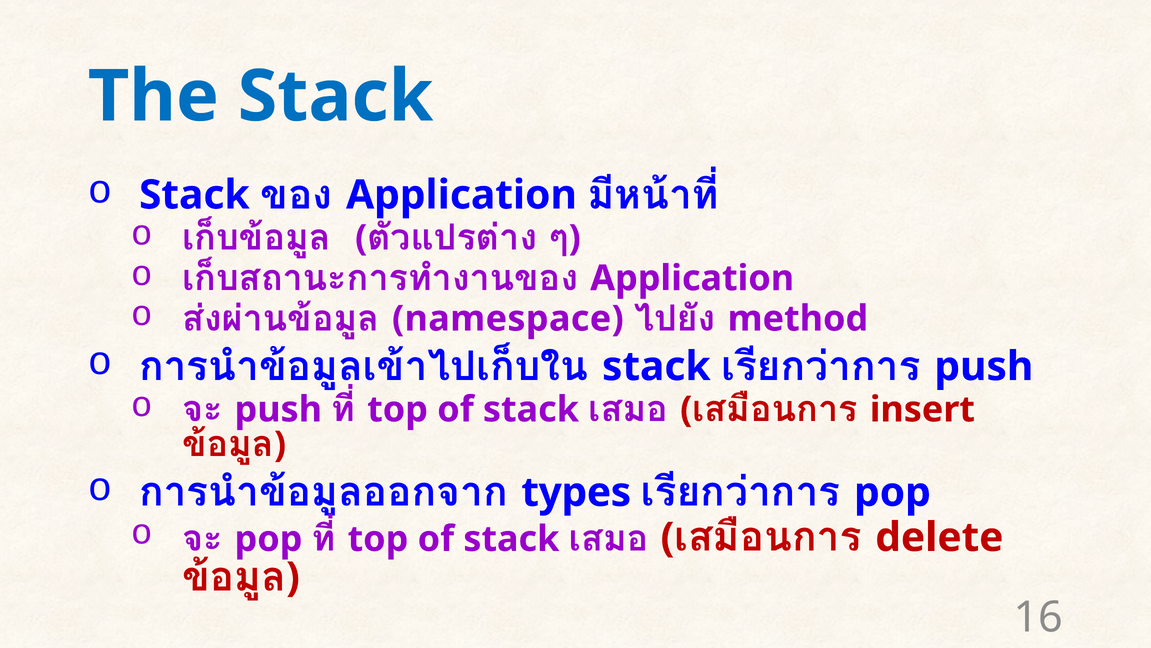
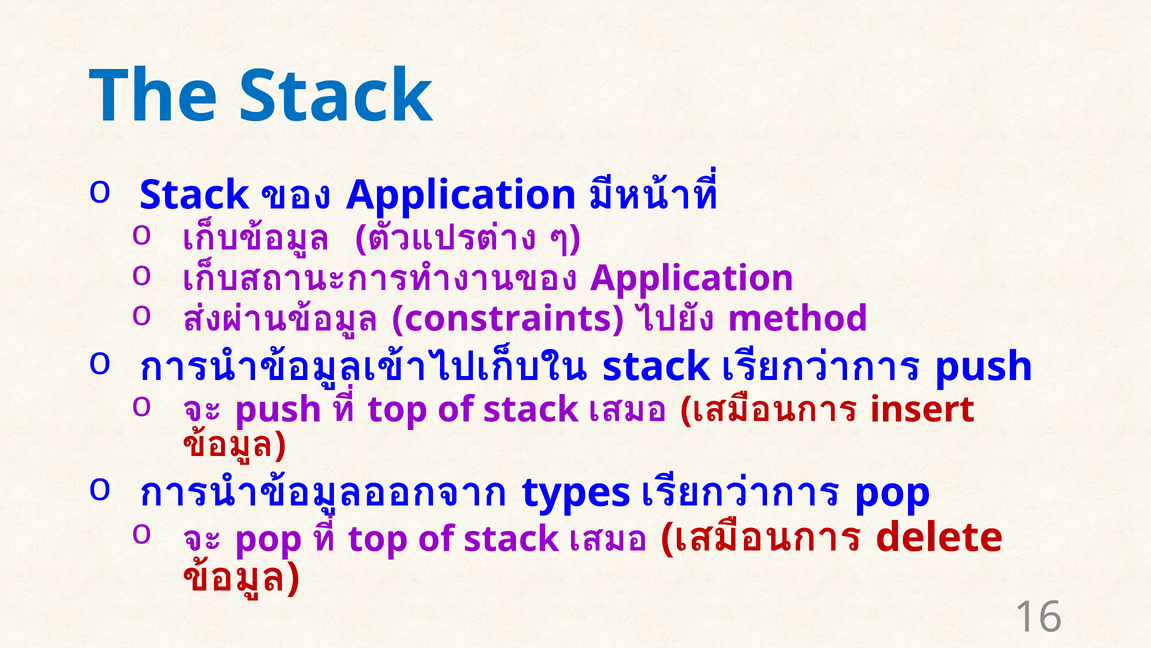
namespace: namespace -> constraints (508, 318)
